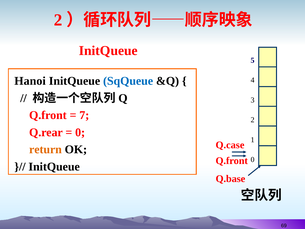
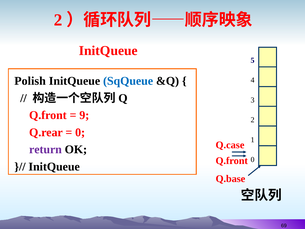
Hanoi: Hanoi -> Polish (30, 81)
7: 7 -> 9 (84, 115)
return colour: orange -> purple (45, 149)
